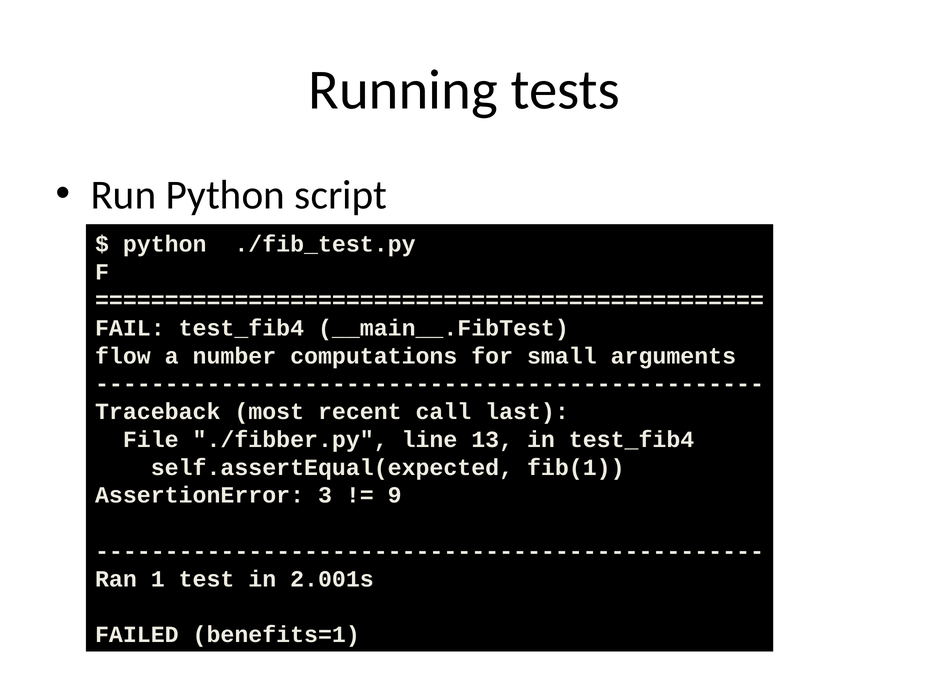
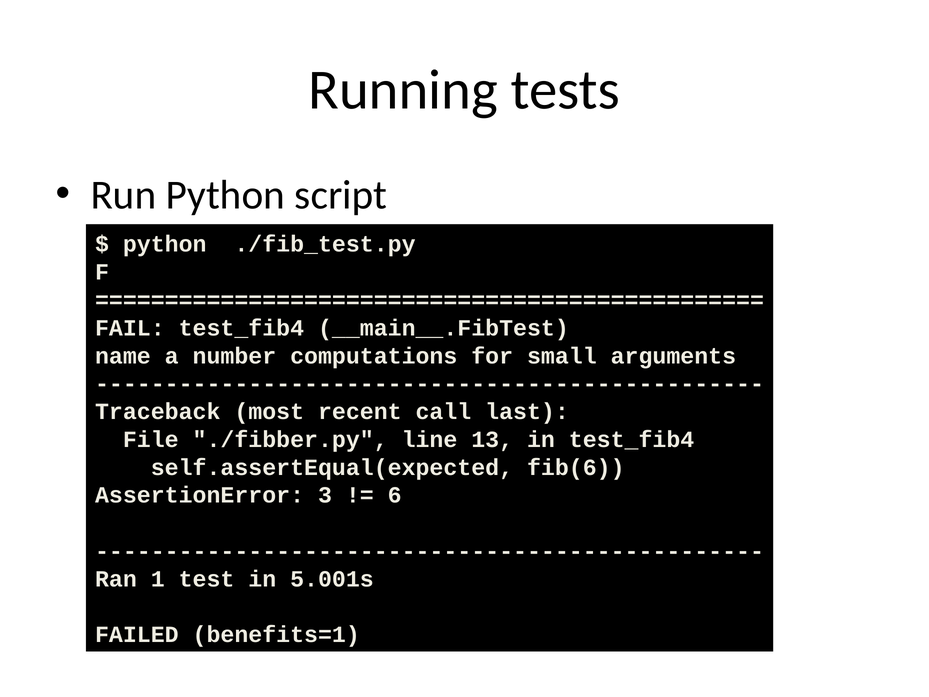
flow: flow -> name (123, 356)
fib(1: fib(1 -> fib(6 (576, 467)
9: 9 -> 6 (395, 495)
2.001s: 2.001s -> 5.001s (332, 579)
